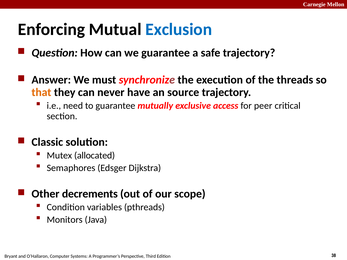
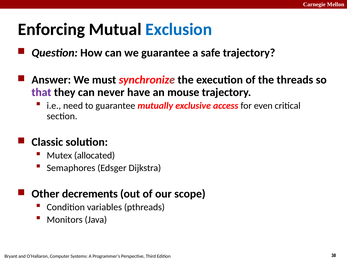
that colour: orange -> purple (41, 92)
source: source -> mouse (183, 92)
peer: peer -> even (263, 106)
